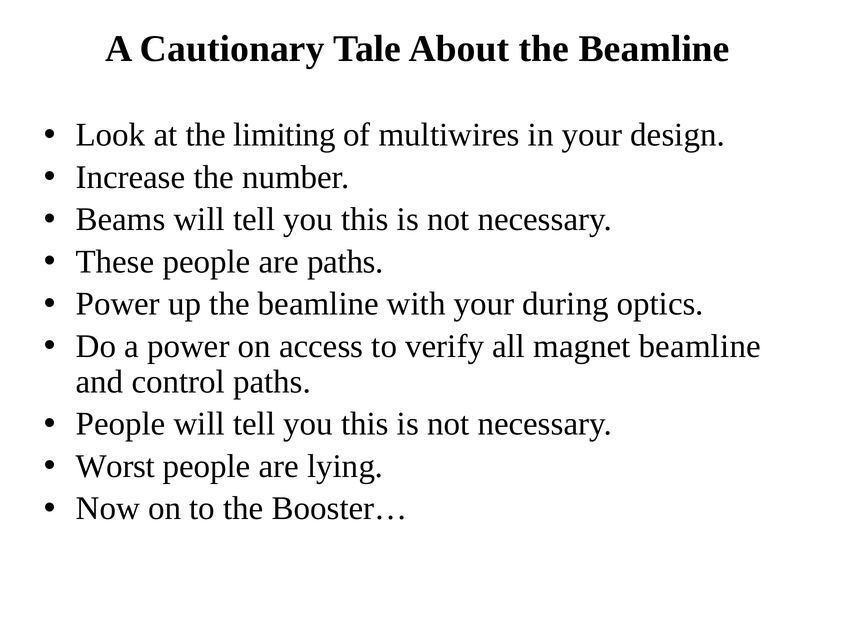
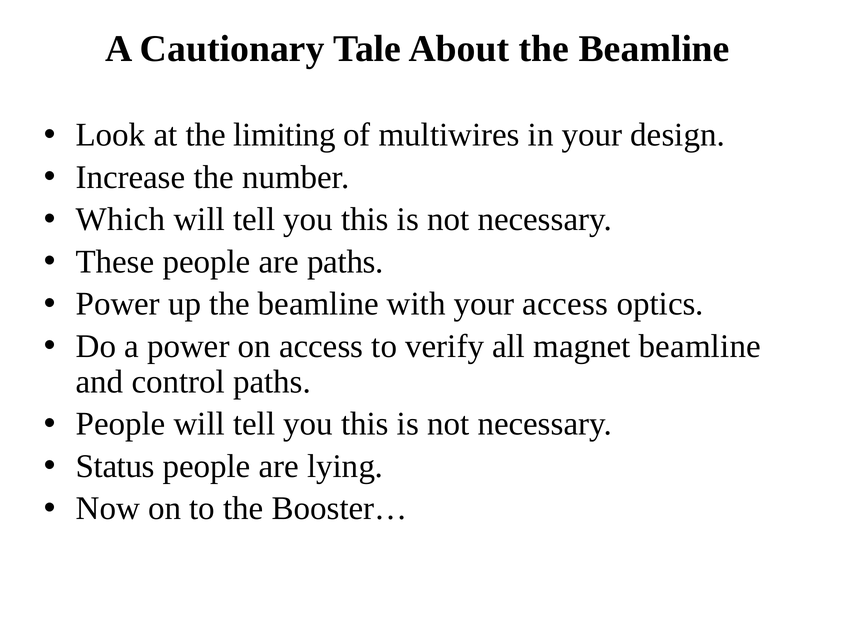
Beams: Beams -> Which (120, 220)
your during: during -> access (565, 304)
Worst: Worst -> Status (115, 467)
